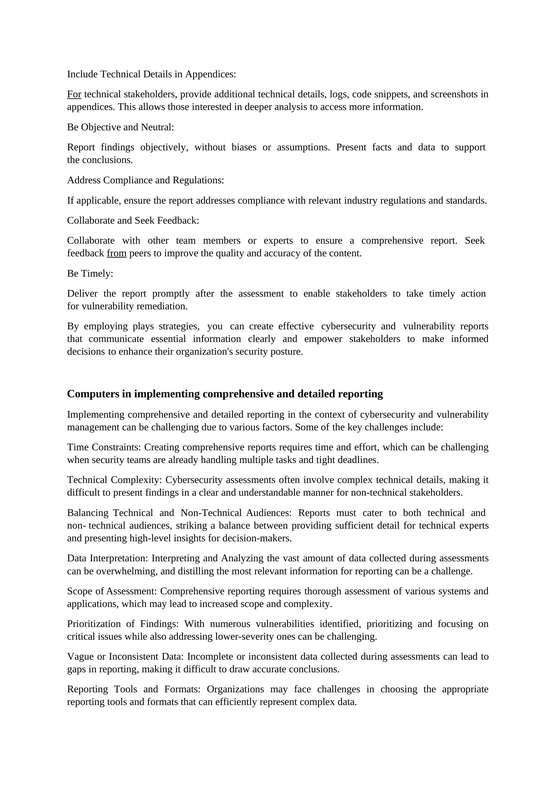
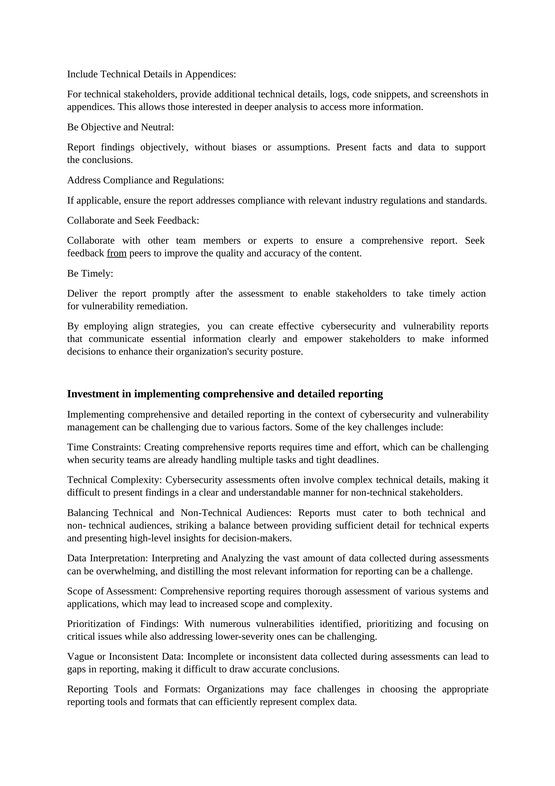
For underline: present -> none (74, 94)
plays: plays -> align (143, 326)
Computers: Computers -> Investment (93, 394)
